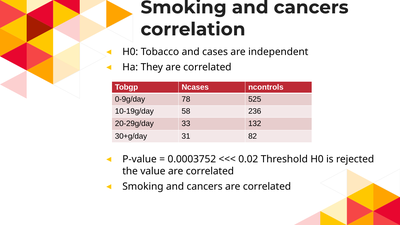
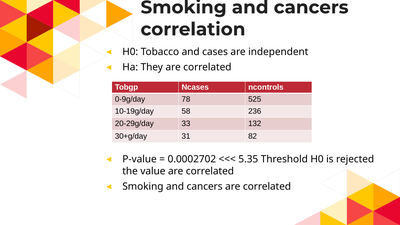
0.0003752: 0.0003752 -> 0.0002702 (192, 159)
0.02: 0.02 -> 5.35 (248, 159)
